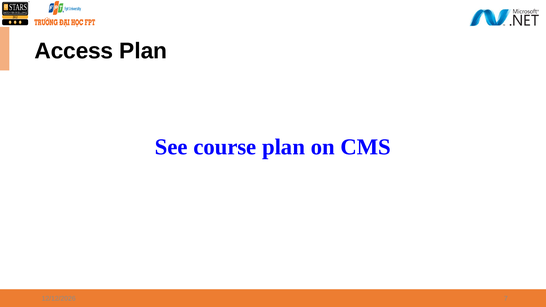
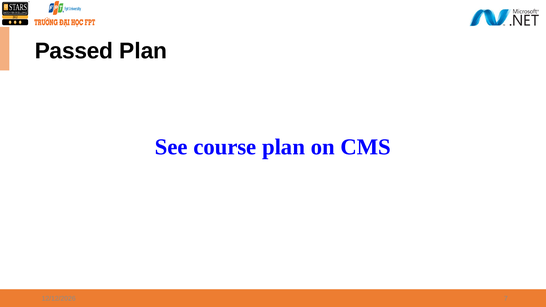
Access: Access -> Passed (74, 51)
